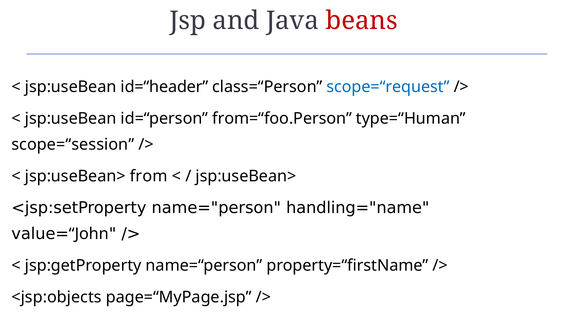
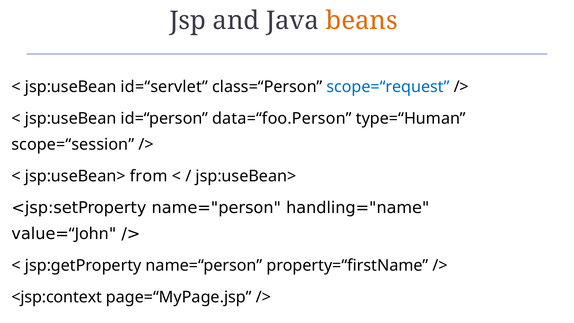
beans colour: red -> orange (362, 21)
id=“header: id=“header -> id=“servlet (164, 87)
from=“foo.Person: from=“foo.Person -> data=“foo.Person (282, 118)
<jsp:objects: <jsp:objects -> <jsp:context (57, 297)
